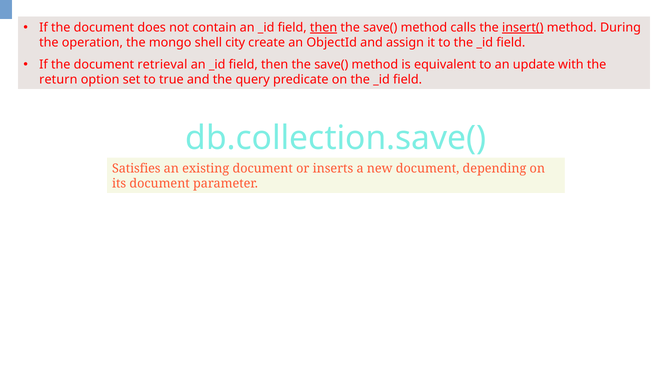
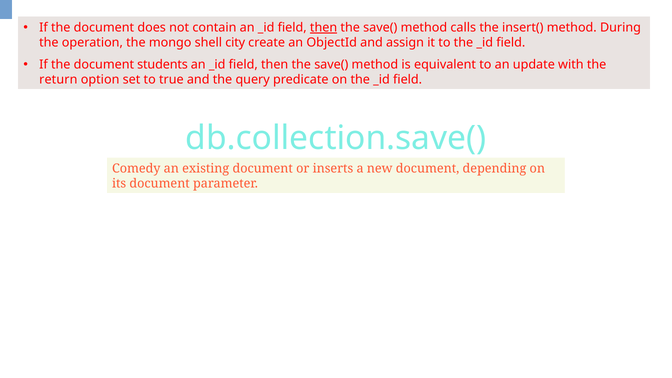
insert( underline: present -> none (523, 28)
retrieval: retrieval -> students (163, 65)
Satisfies: Satisfies -> Comedy (136, 169)
